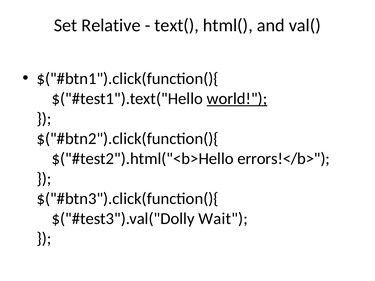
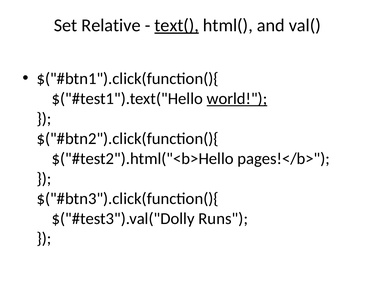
text( underline: none -> present (177, 25)
errors!</b>: errors!</b> -> pages!</b> (284, 159)
Wait: Wait -> Runs (223, 219)
